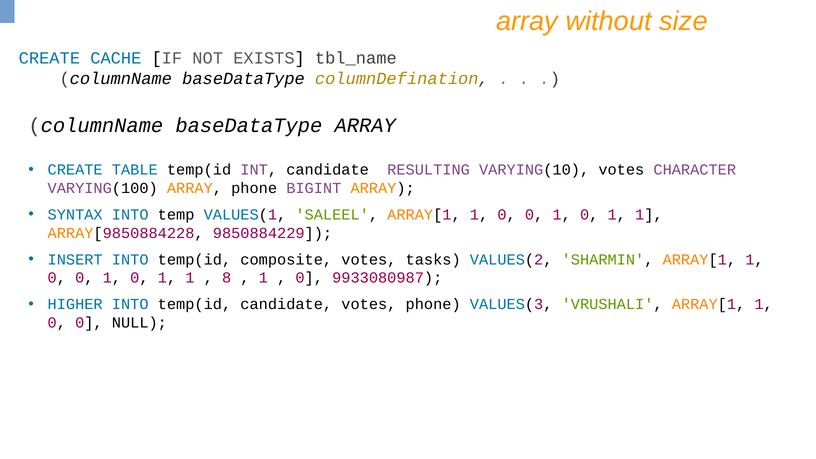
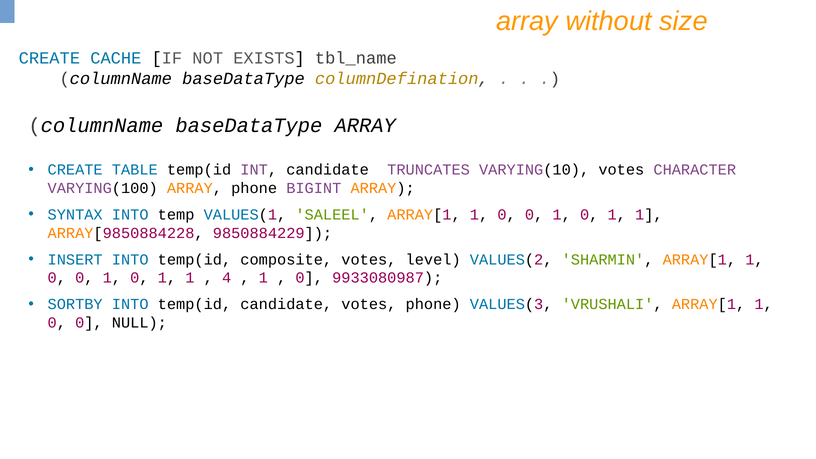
RESULTING: RESULTING -> TRUNCATES (429, 170)
tasks: tasks -> level (433, 260)
8: 8 -> 4 (227, 278)
HIGHER: HIGHER -> SORTBY (75, 304)
